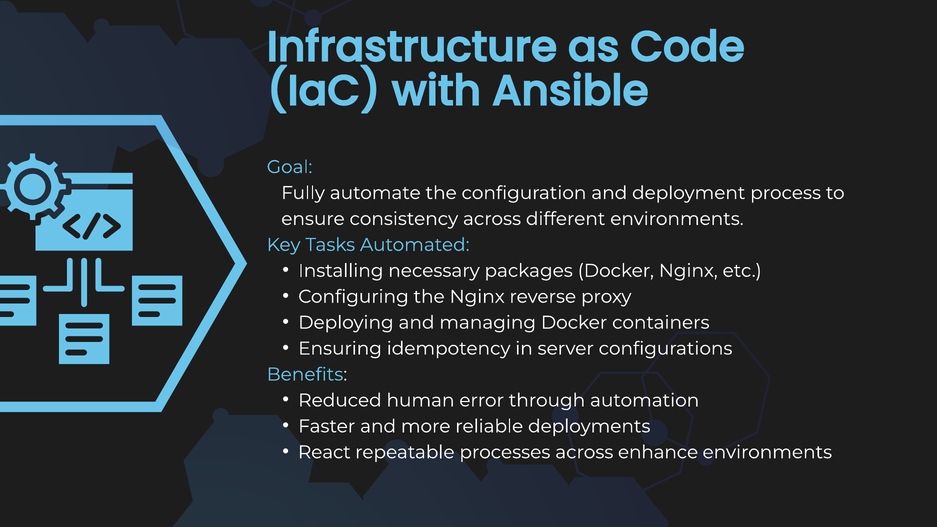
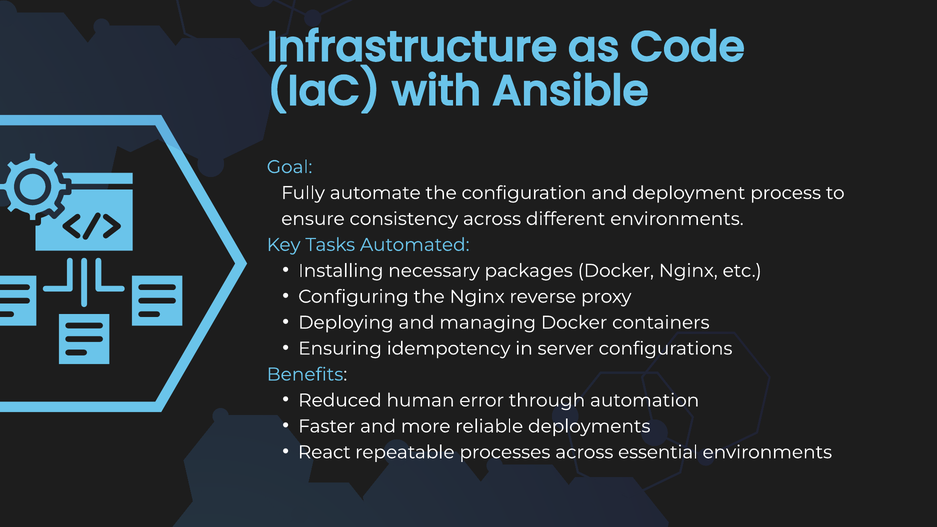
enhance: enhance -> essential (658, 452)
